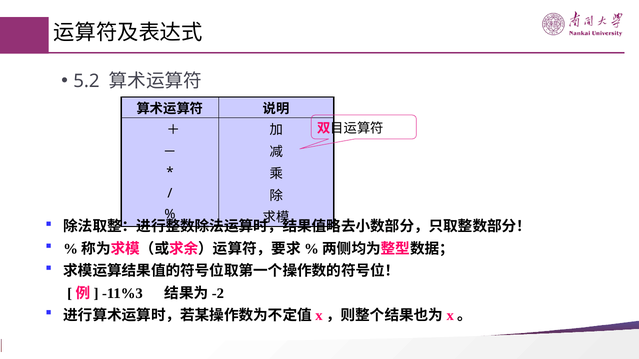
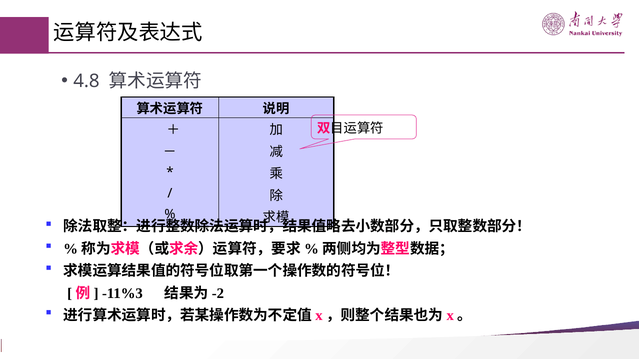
5.2: 5.2 -> 4.8 (86, 81)
